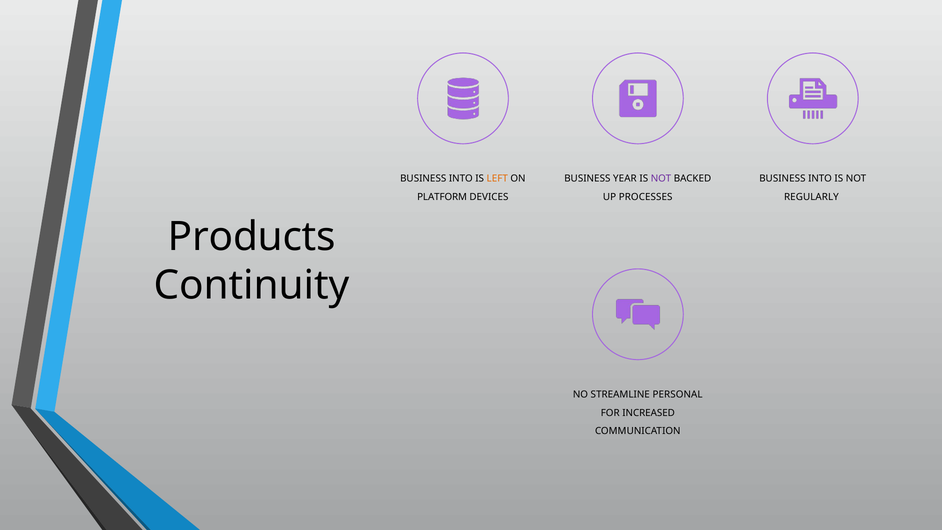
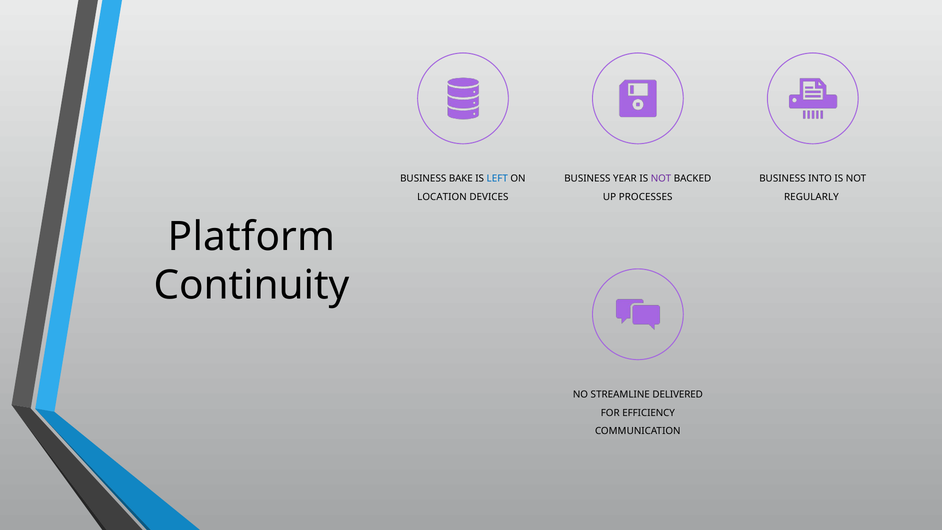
INTO: INTO -> BAKE (461, 178)
LEFT colour: orange -> blue (497, 178)
PLATFORM: PLATFORM -> LOCATION (442, 197)
Products: Products -> Platform (252, 237)
PERSONAL: PERSONAL -> DELIVERED (678, 394)
INCREASED: INCREASED -> EFFICIENCY (649, 413)
